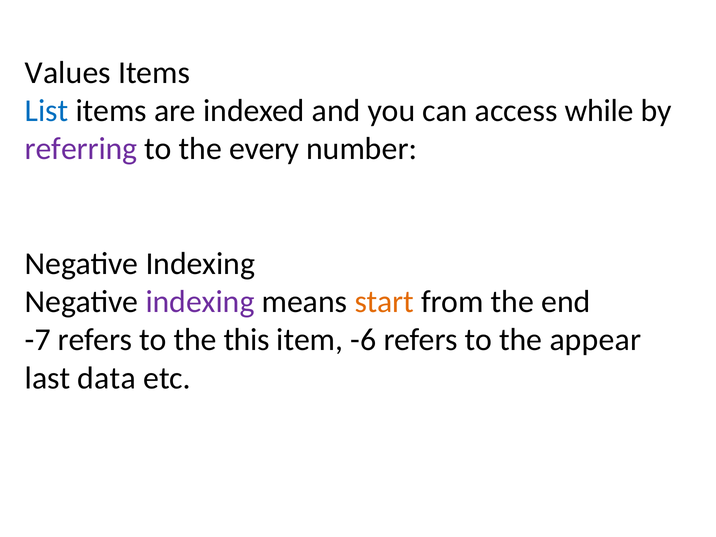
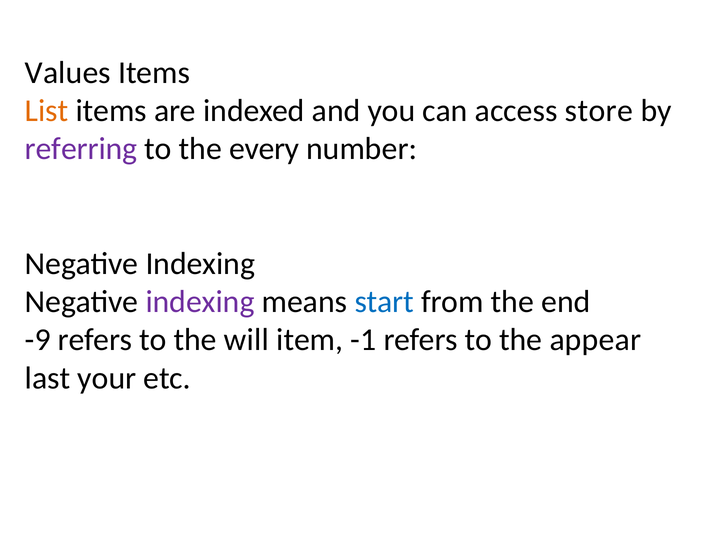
List colour: blue -> orange (47, 111)
while: while -> store (599, 111)
start colour: orange -> blue (384, 302)
-7: -7 -> -9 (38, 340)
this: this -> will (246, 340)
-6: -6 -> -1 (363, 340)
data: data -> your (107, 378)
